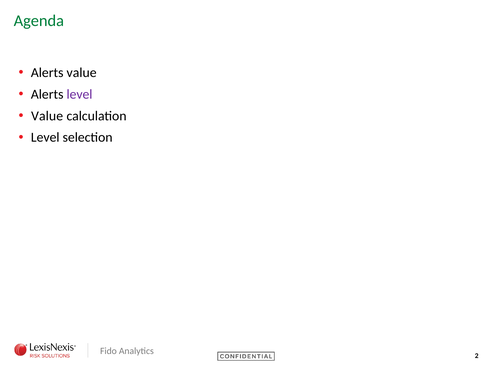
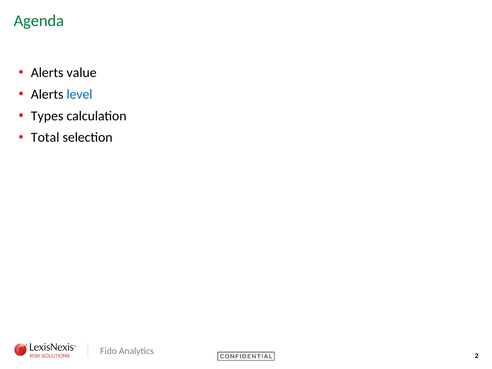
level colour: purple -> blue (80, 94)
Value: Value -> Types (47, 116)
Level: Level -> Total (45, 137)
